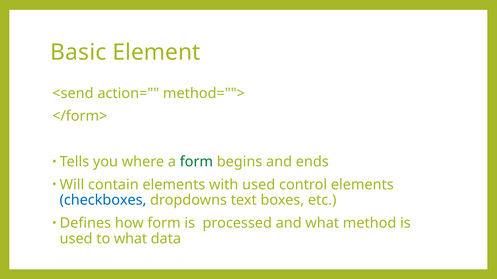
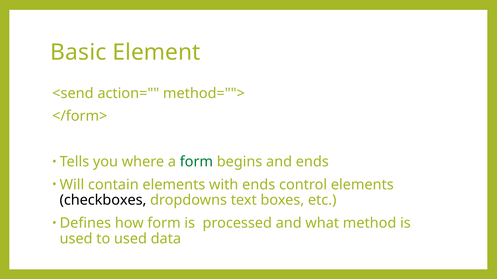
with used: used -> ends (259, 185)
checkboxes colour: blue -> black (103, 201)
to what: what -> used (130, 239)
